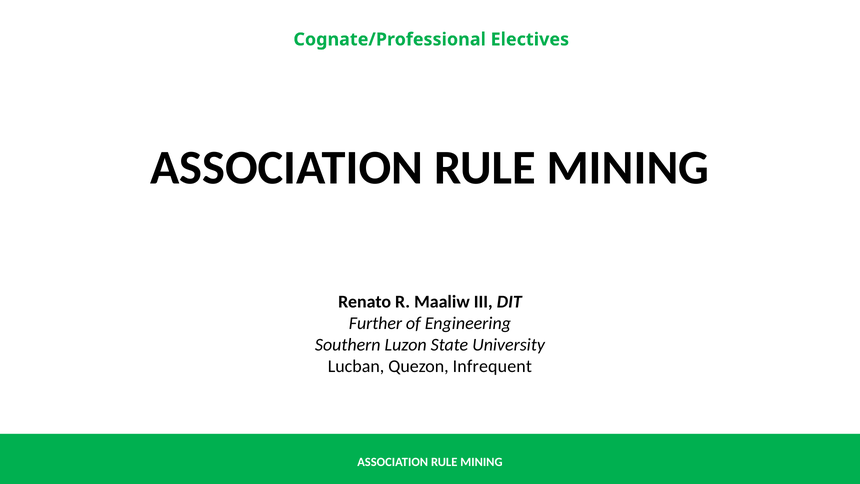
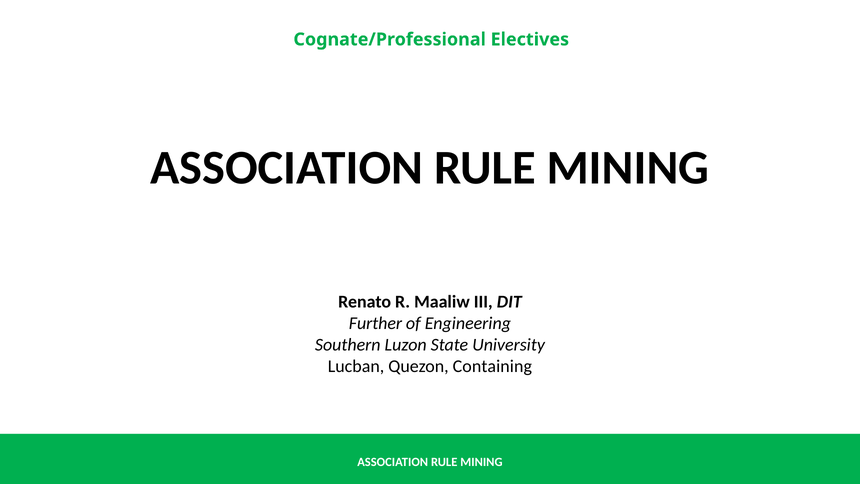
Infrequent: Infrequent -> Containing (492, 366)
